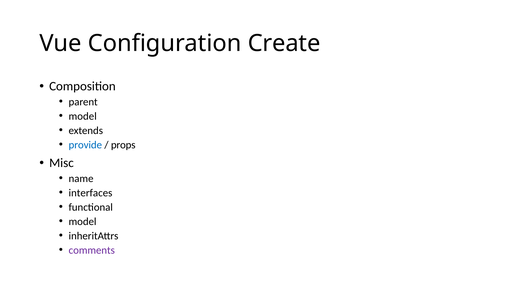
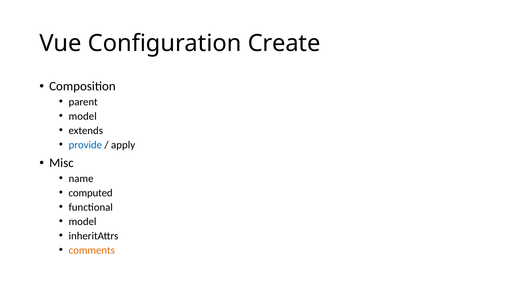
props: props -> apply (123, 145)
interfaces: interfaces -> computed (91, 193)
comments colour: purple -> orange (92, 250)
